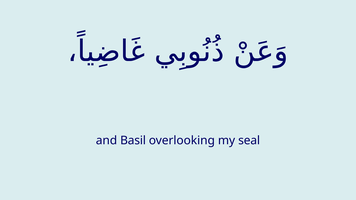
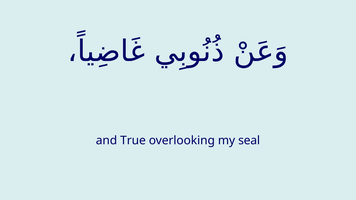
Basil: Basil -> True (133, 141)
